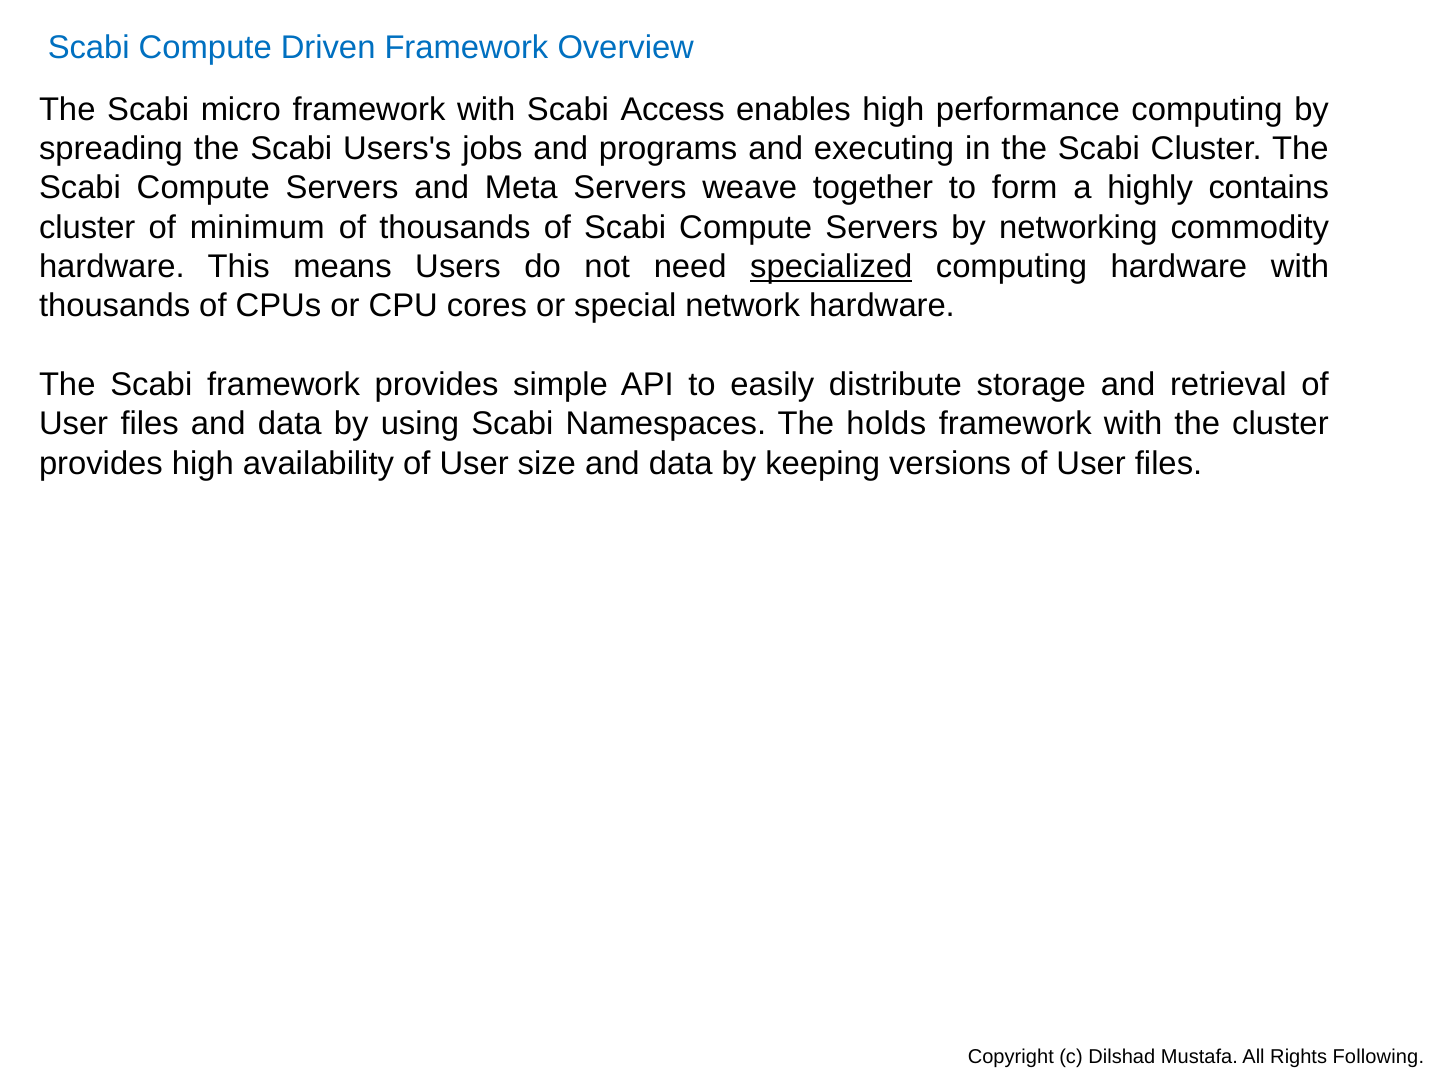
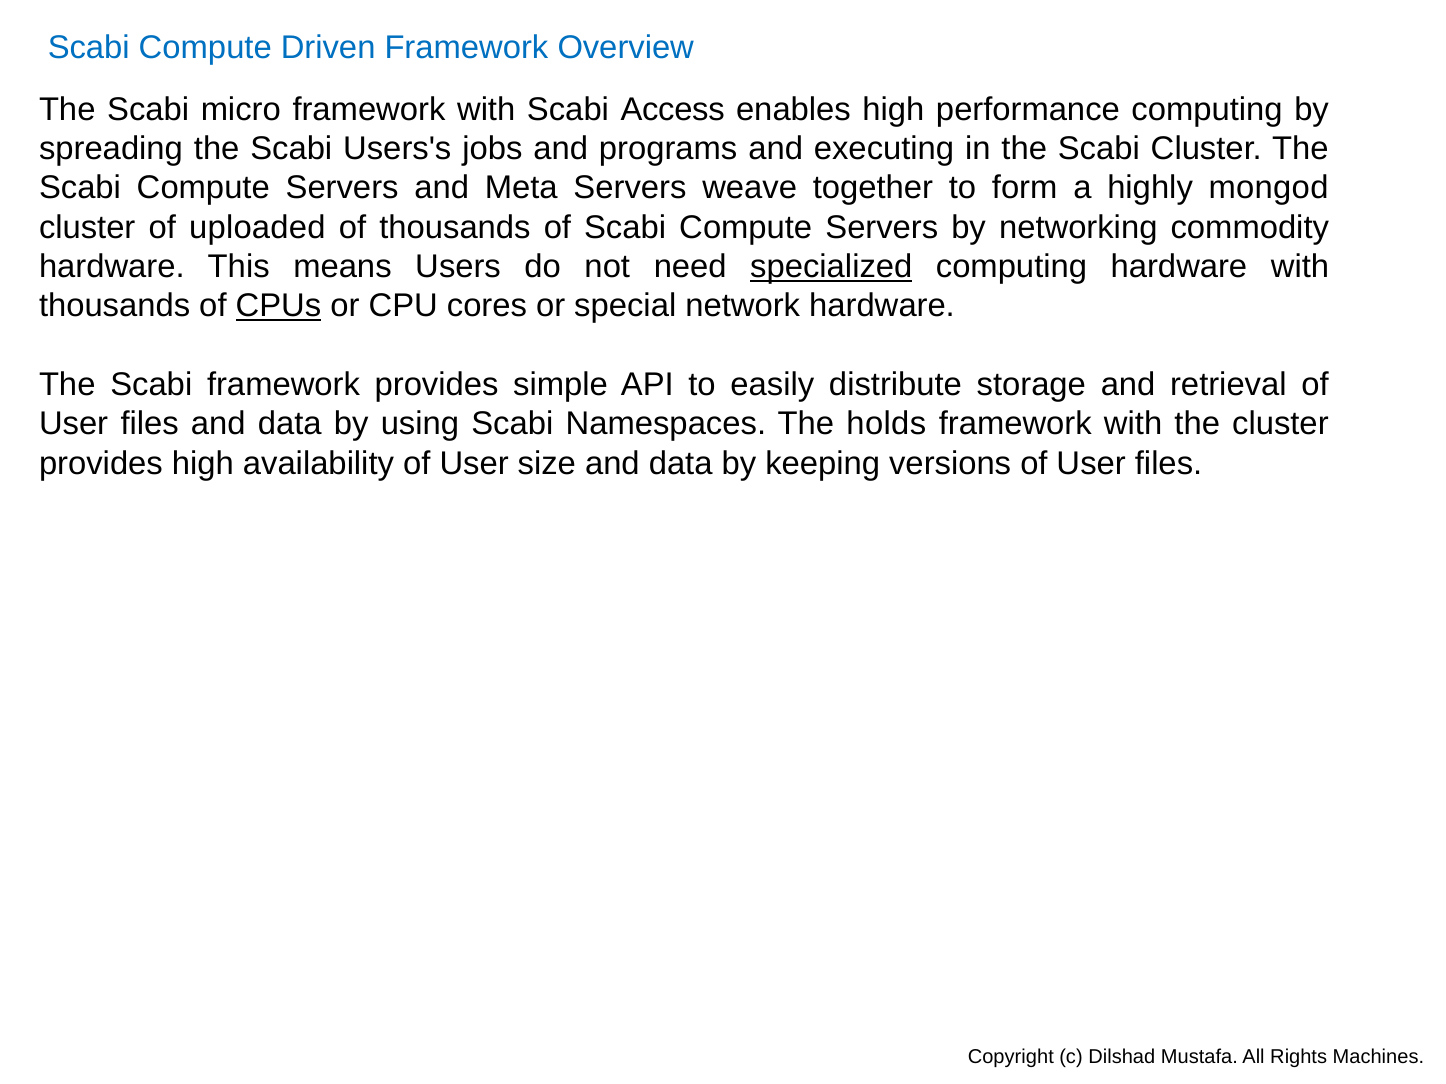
contains: contains -> mongod (1269, 188)
minimum: minimum -> uploaded (257, 227)
CPUs underline: none -> present (279, 306)
Following: Following -> Machines (1378, 1057)
